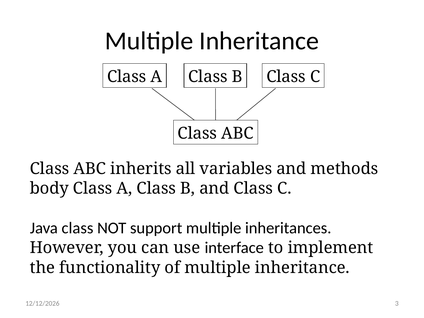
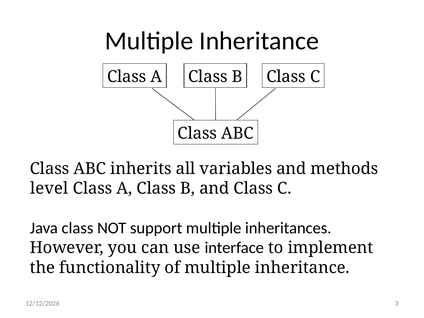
body: body -> level (49, 188)
